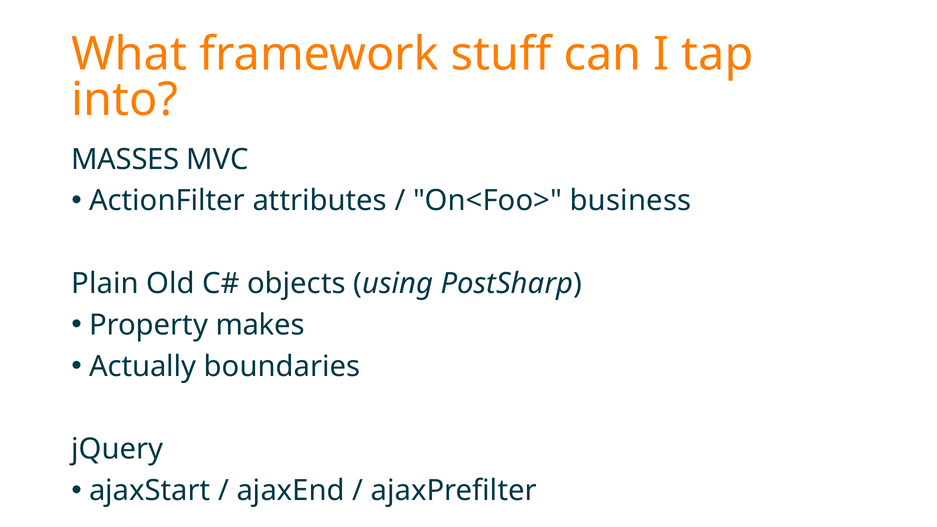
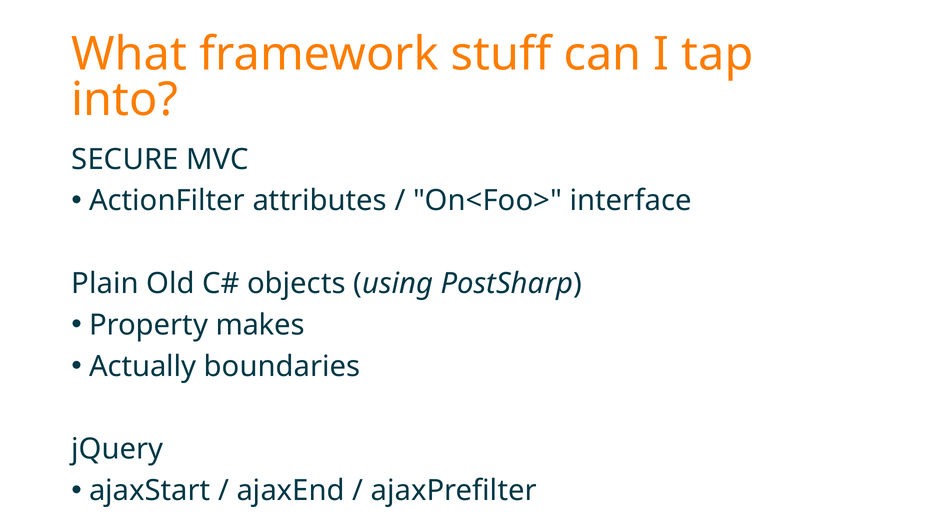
MASSES: MASSES -> SECURE (125, 159)
business: business -> interface (631, 201)
